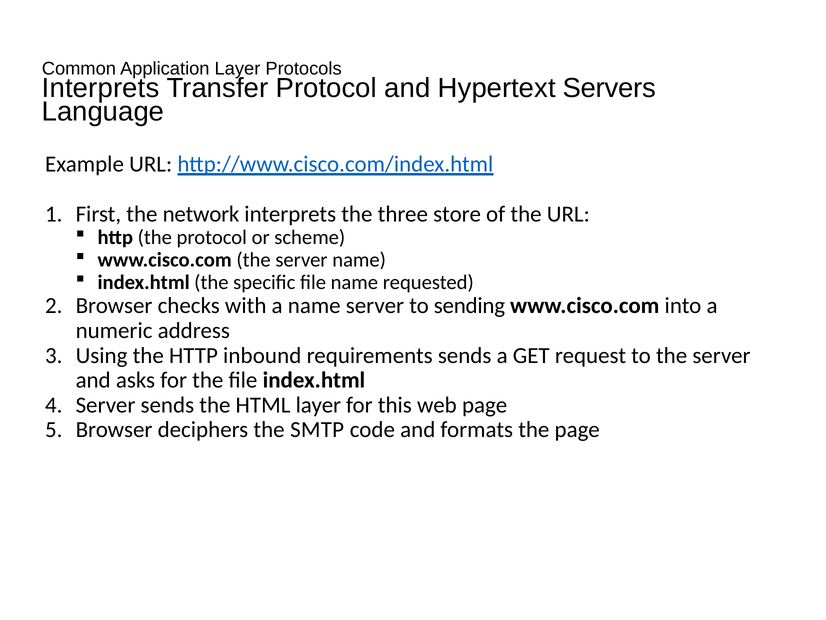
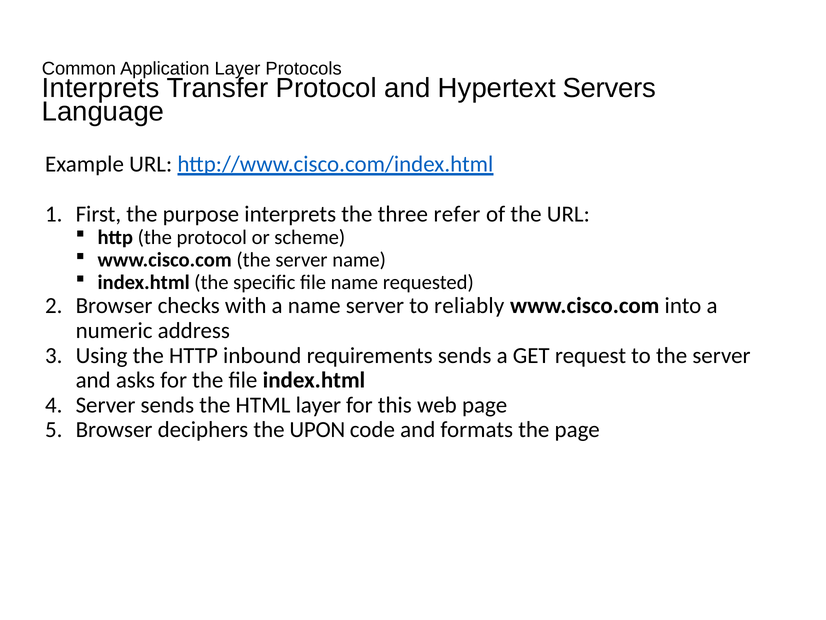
network: network -> purpose (201, 214)
store: store -> refer (457, 214)
sending: sending -> reliably (469, 306)
SMTP: SMTP -> UPON (317, 429)
